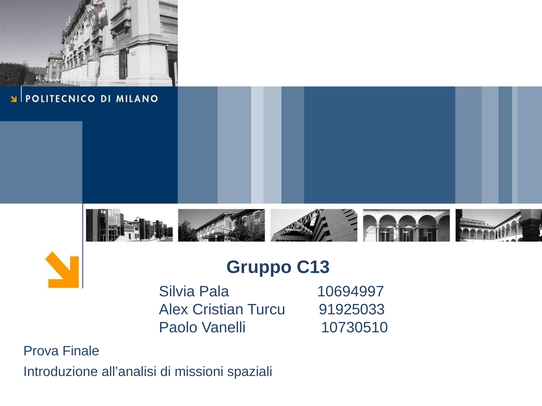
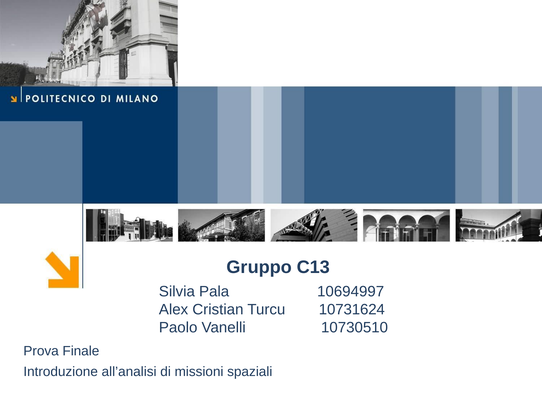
91925033: 91925033 -> 10731624 (352, 310)
